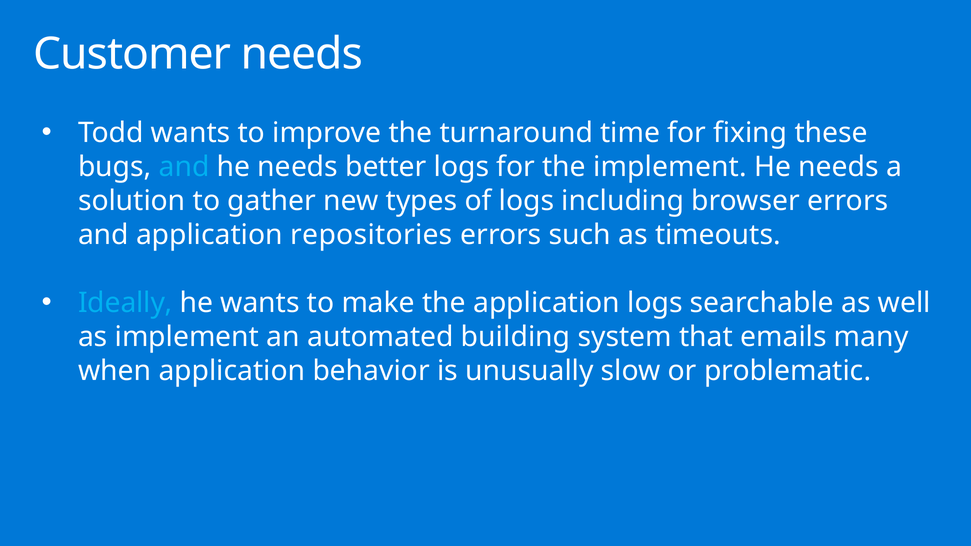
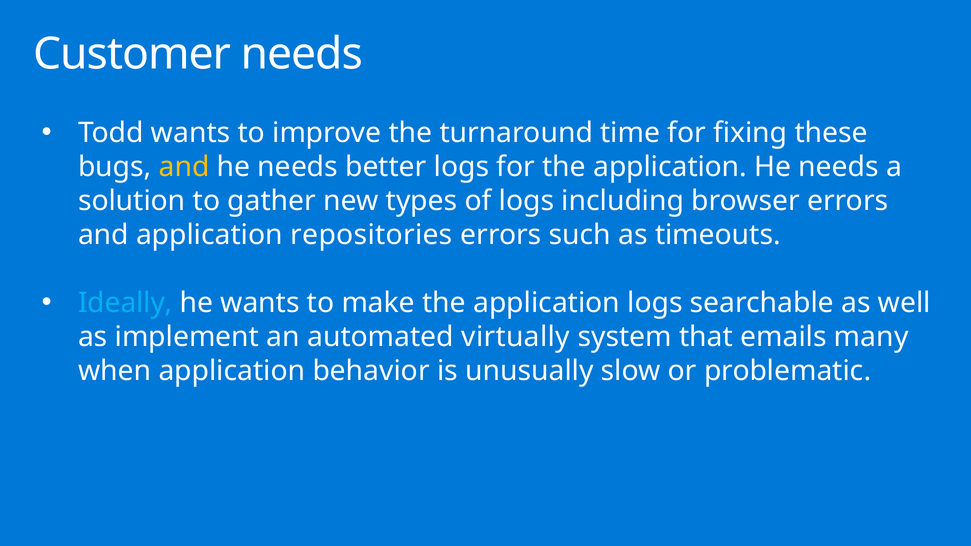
and colour: light blue -> yellow (184, 167)
for the implement: implement -> application (670, 167)
building: building -> virtually (516, 337)
